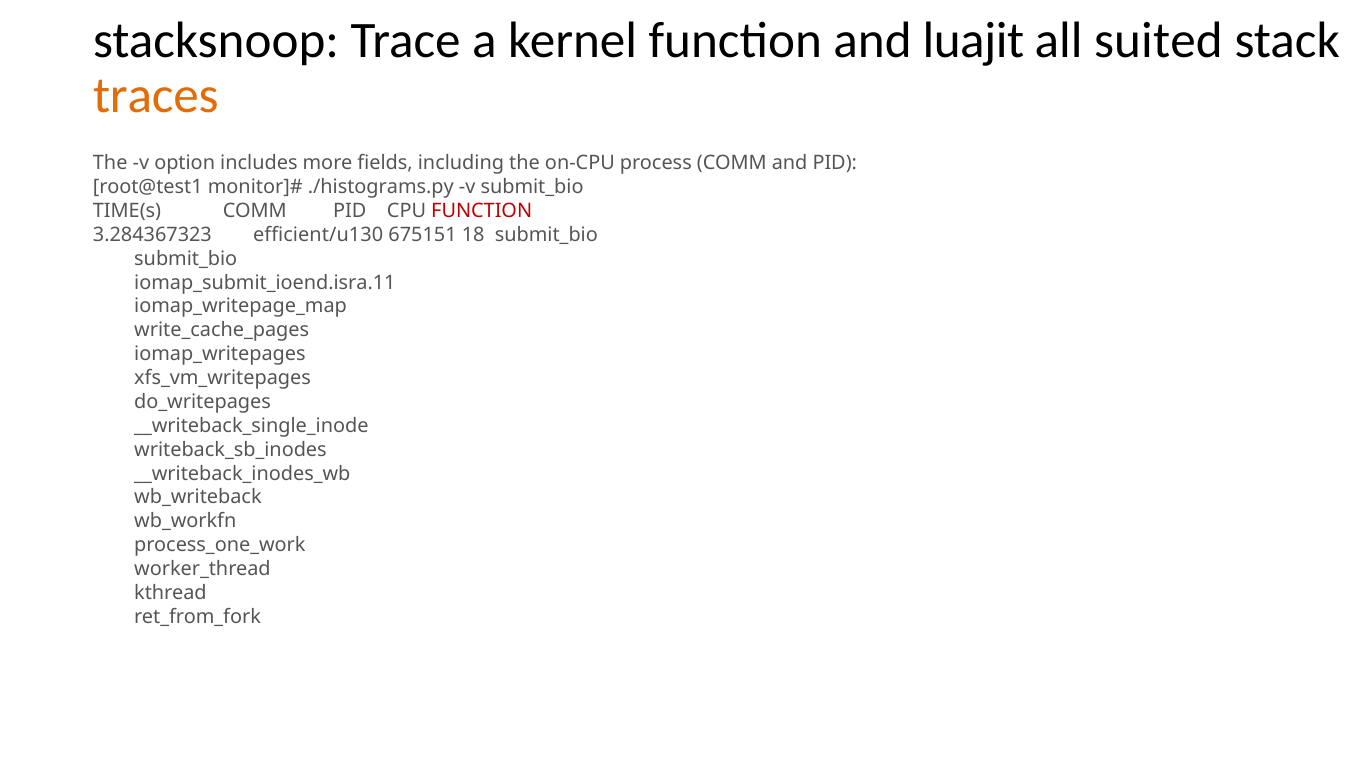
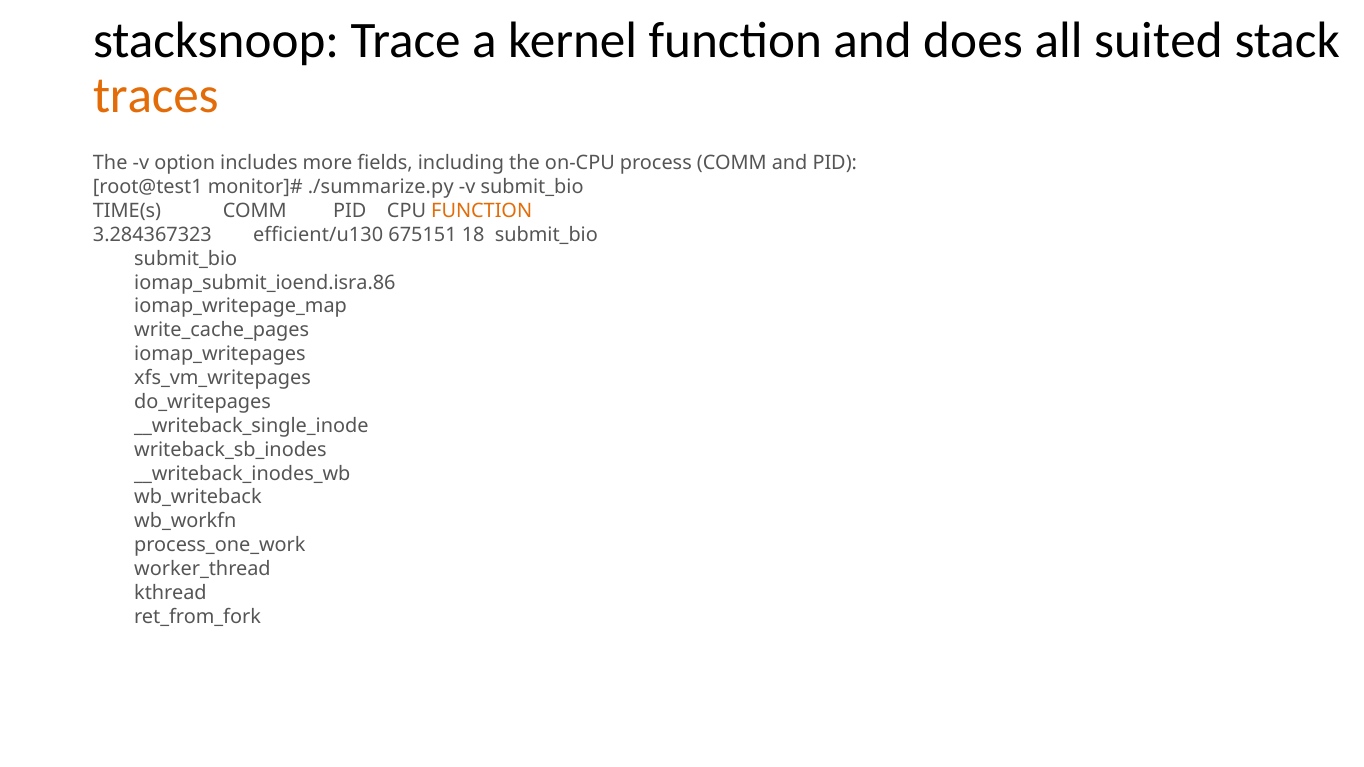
luajit: luajit -> does (973, 41)
./histograms.py: ./histograms.py -> ./summarize.py (381, 187)
FUNCTION colour: red -> orange (482, 211)
iomap_submit_ioend.isra.11: iomap_submit_ioend.isra.11 -> iomap_submit_ioend.isra.86 (265, 283)
